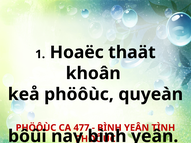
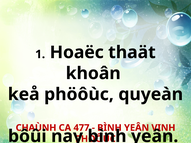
PHÖÔÙC: PHÖÔÙC -> CHAÙNH (36, 128)
TÌNH: TÌNH -> VINH (163, 128)
